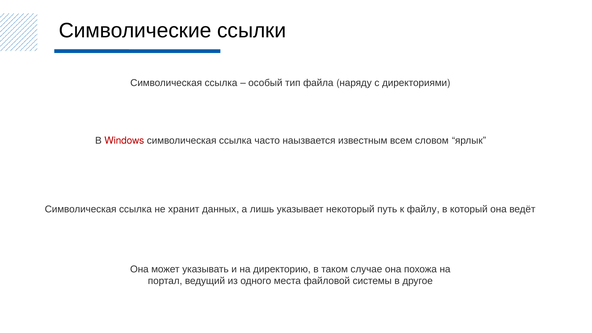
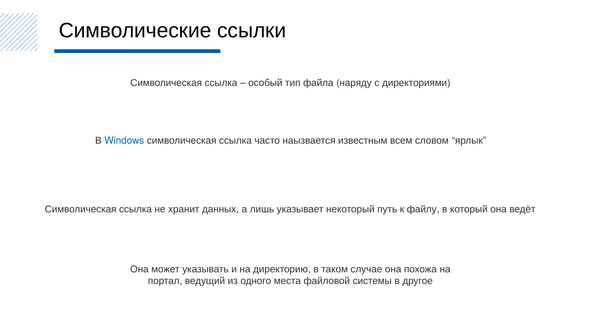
Windows colour: red -> blue (124, 141)
